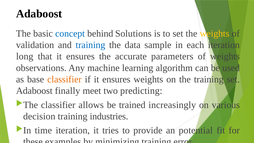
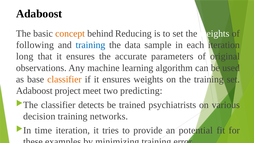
concept colour: blue -> orange (70, 34)
Solutions: Solutions -> Reducing (133, 34)
weights colour: yellow -> white (215, 34)
validation: validation -> following (35, 45)
of weights: weights -> original (225, 56)
finally: finally -> project (68, 91)
allows: allows -> detects (91, 105)
increasingly: increasingly -> psychiatrists (172, 105)
industries: industries -> networks (109, 116)
